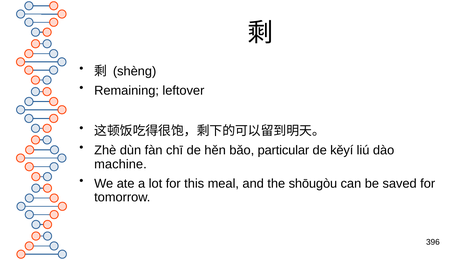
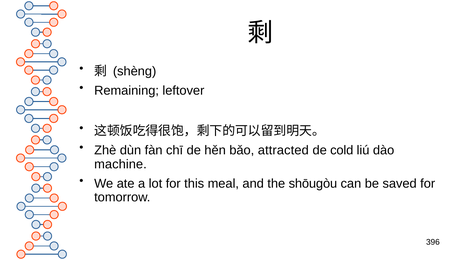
particular: particular -> attracted (283, 151)
kěyí: kěyí -> cold (342, 151)
